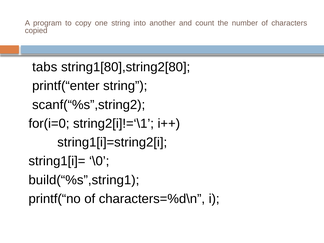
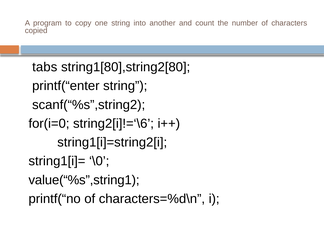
string2[i]!=‘\1: string2[i]!=‘\1 -> string2[i]!=‘\6 (114, 124)
build(“%s”,string1: build(“%s”,string1 -> value(“%s”,string1 (84, 180)
